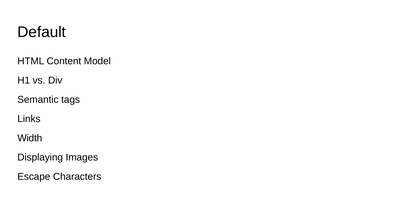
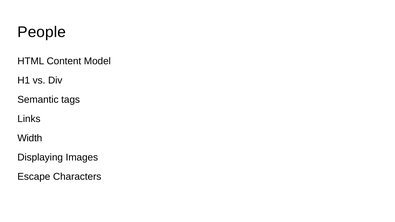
Default: Default -> People (42, 32)
